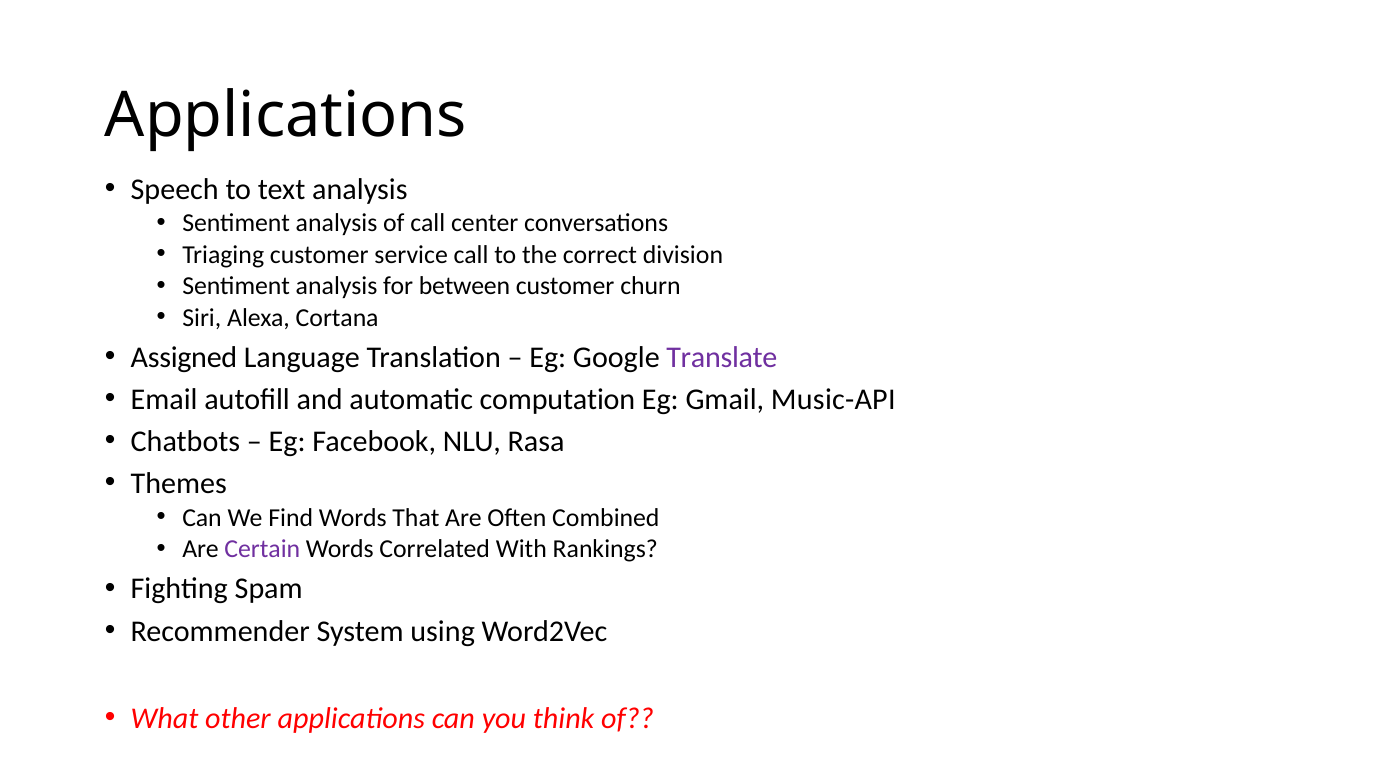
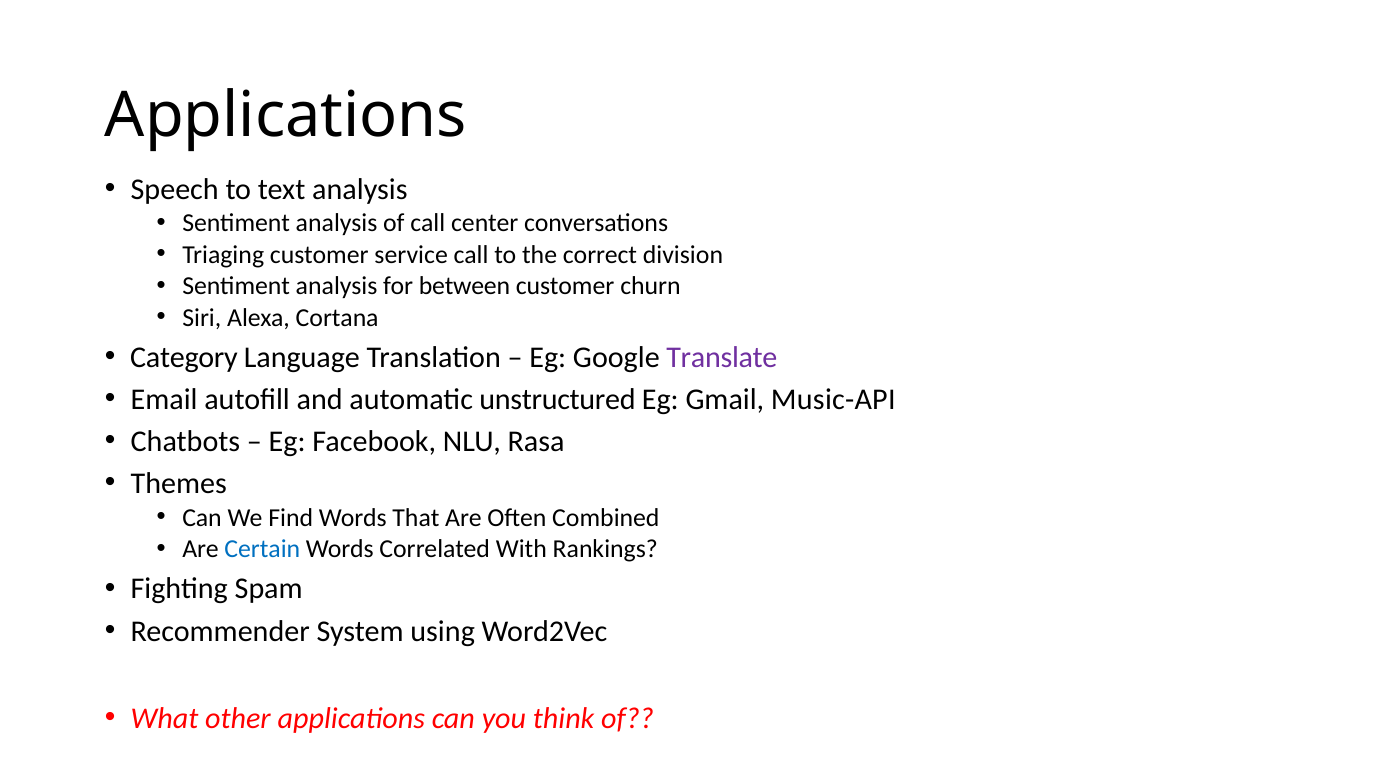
Assigned: Assigned -> Category (184, 358)
computation: computation -> unstructured (558, 400)
Certain colour: purple -> blue (262, 549)
